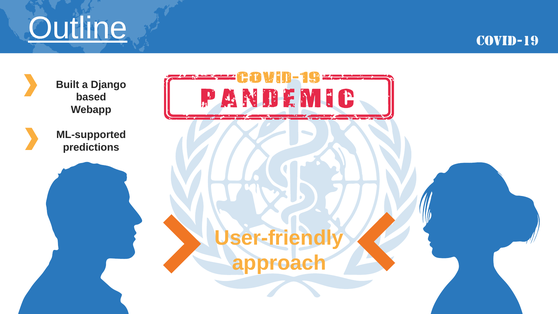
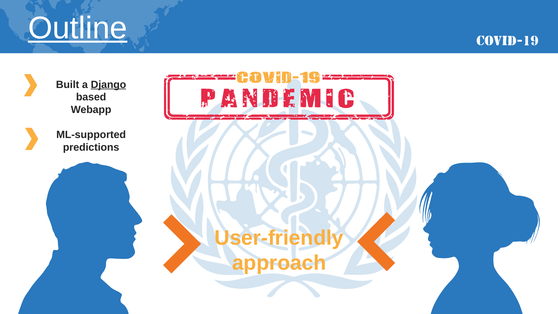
Django underline: none -> present (108, 85)
